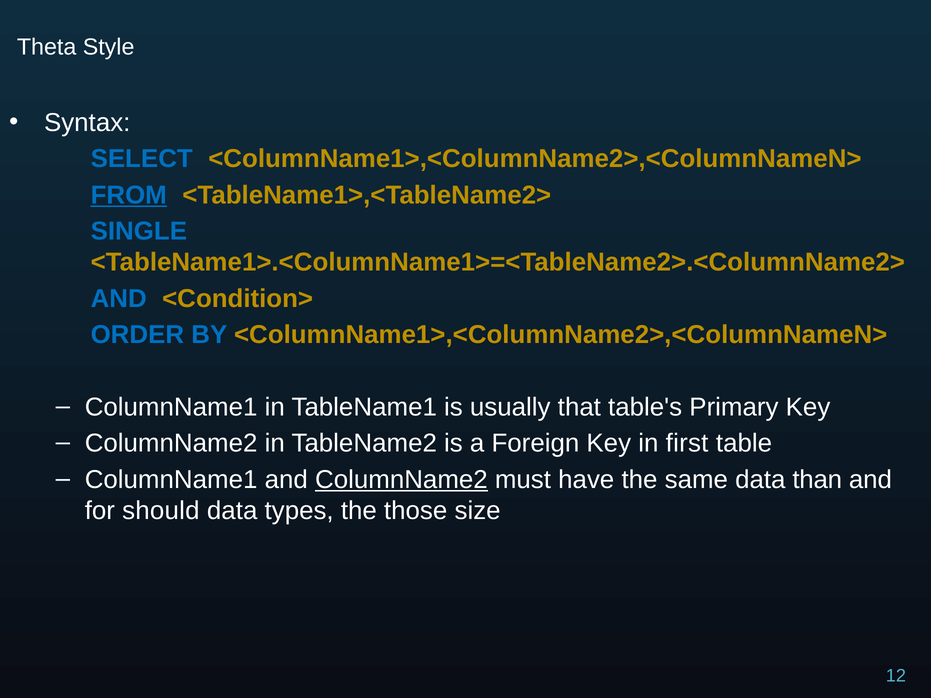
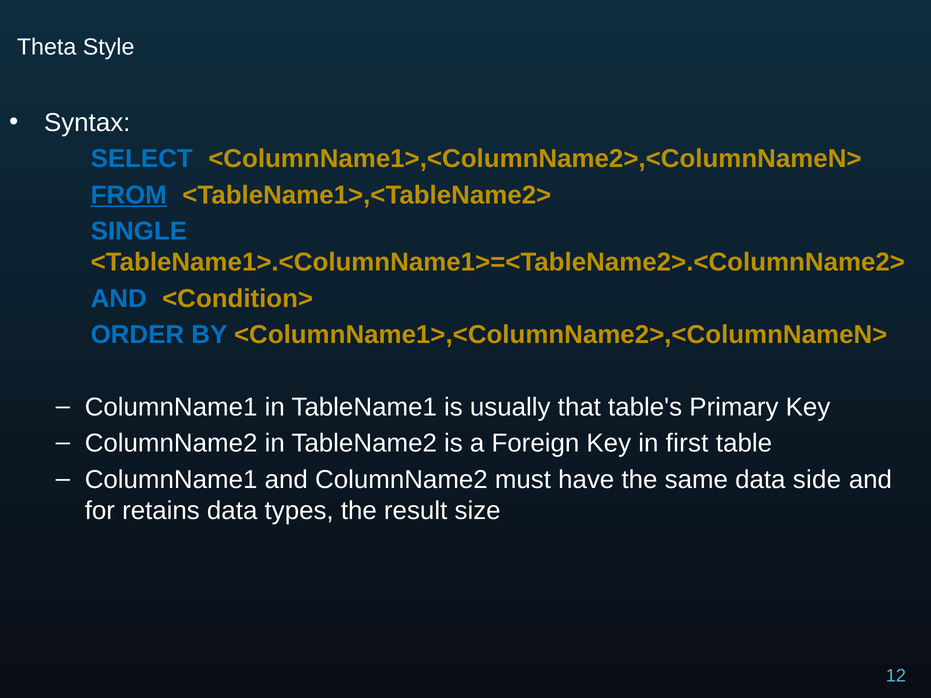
ColumnName2 underline: present -> none (401, 480)
than: than -> side (817, 480)
should: should -> retains (161, 511)
those: those -> result (416, 511)
